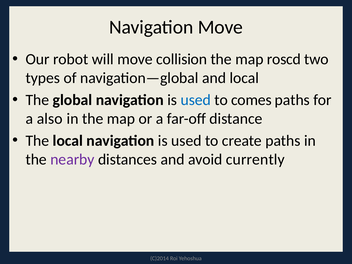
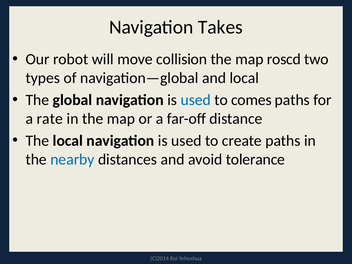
Navigation Move: Move -> Takes (220, 27)
also: also -> rate (50, 119)
nearby colour: purple -> blue (72, 159)
currently: currently -> tolerance (255, 159)
